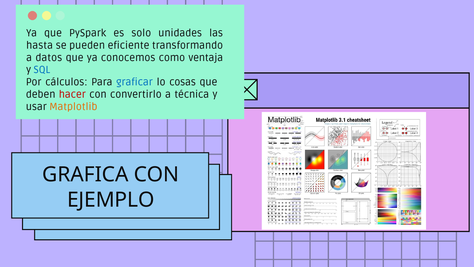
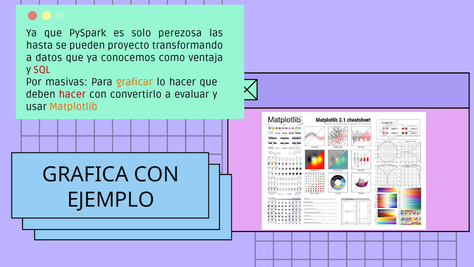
unidades: unidades -> perezosa (180, 33)
eficiente: eficiente -> proyecto (128, 45)
SQL colour: blue -> red (42, 70)
cálculos: cálculos -> masivas (66, 82)
graficar colour: blue -> orange (135, 82)
lo cosas: cosas -> hacer (183, 82)
técnica: técnica -> evaluar (192, 94)
